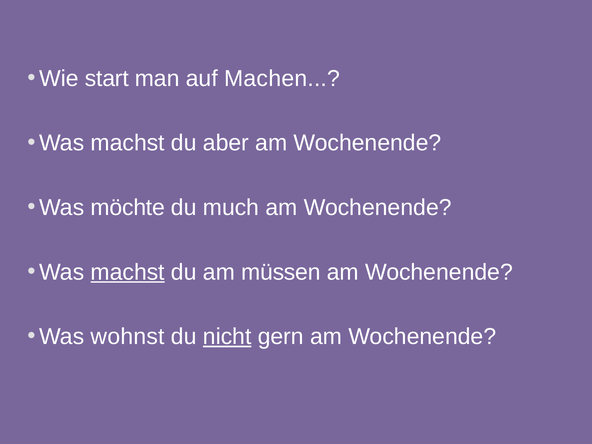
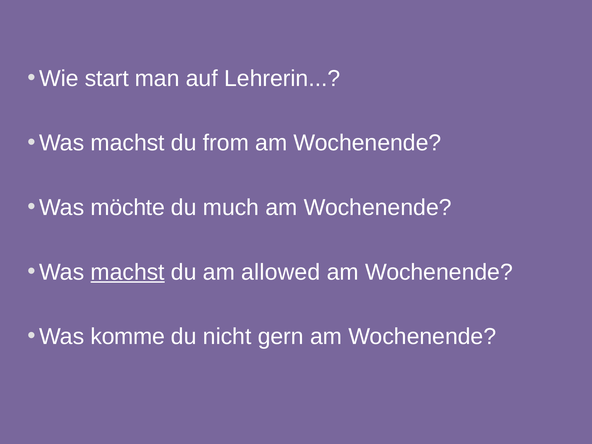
Machen: Machen -> Lehrerin (282, 79)
aber: aber -> from (226, 143)
müssen: müssen -> allowed (281, 272)
wohnst: wohnst -> komme (128, 337)
nicht underline: present -> none (227, 337)
